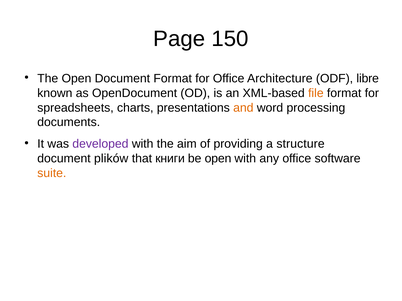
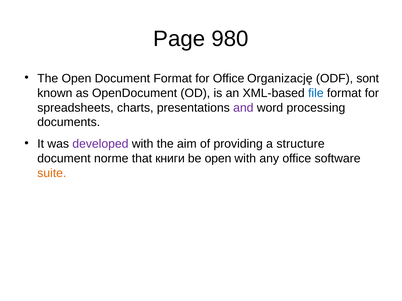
150: 150 -> 980 (230, 39)
Architecture: Architecture -> Organizację (280, 79)
libre: libre -> sont (368, 79)
file colour: orange -> blue (316, 93)
and colour: orange -> purple (243, 108)
plików: plików -> norme (111, 159)
